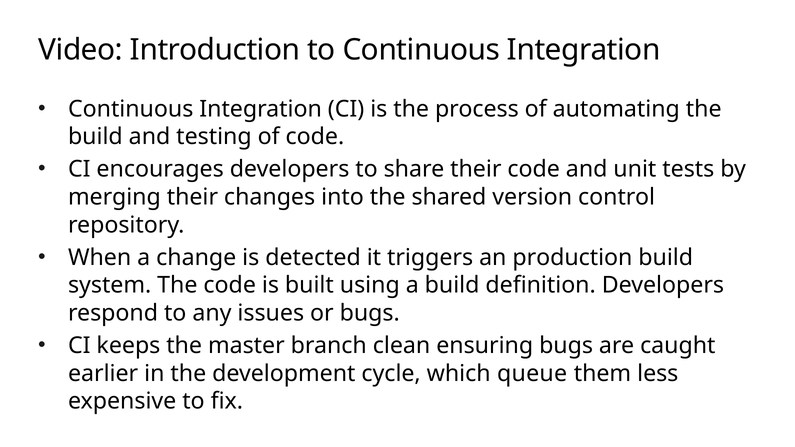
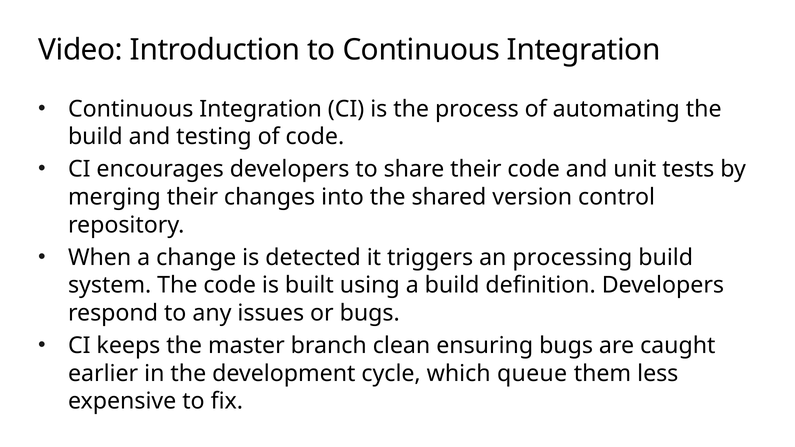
production: production -> processing (572, 258)
